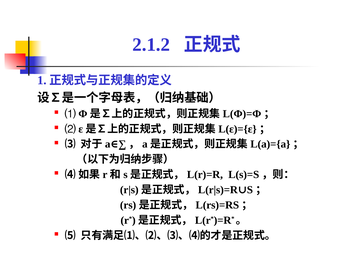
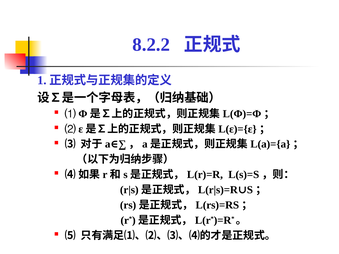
2.1.2: 2.1.2 -> 8.2.2 (151, 45)
